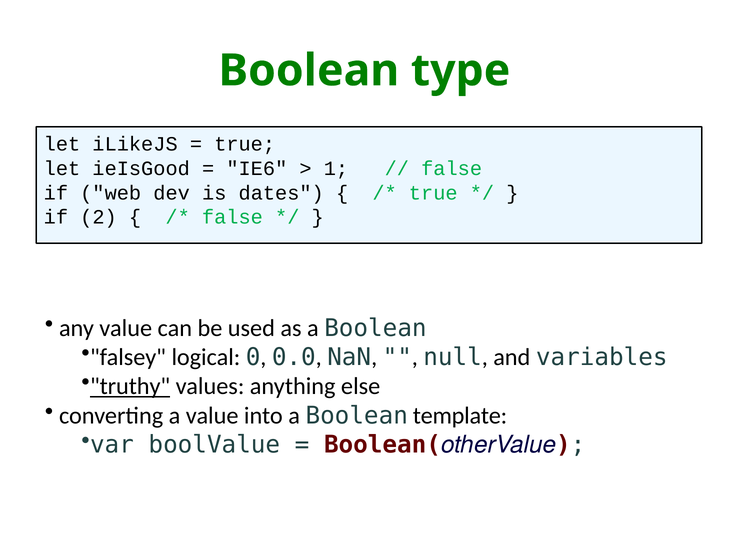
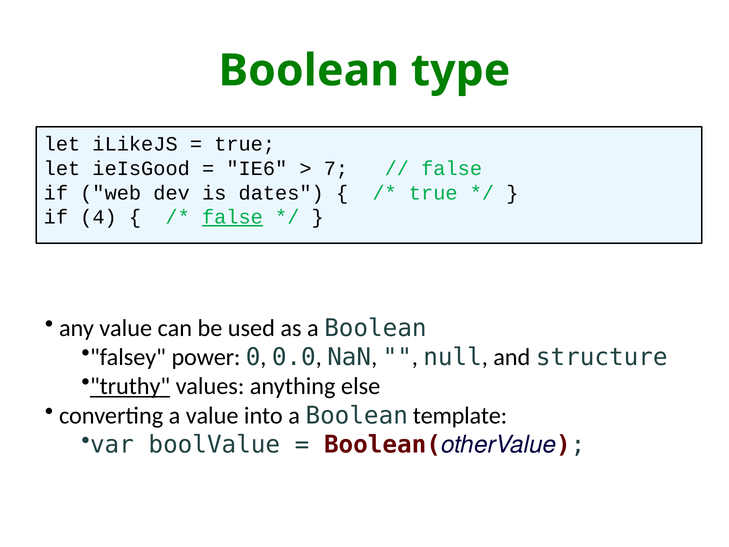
1: 1 -> 7 (336, 168)
2: 2 -> 4 (98, 217)
false underline: none -> present (232, 217)
logical: logical -> power (206, 357)
variables: variables -> structure (602, 357)
